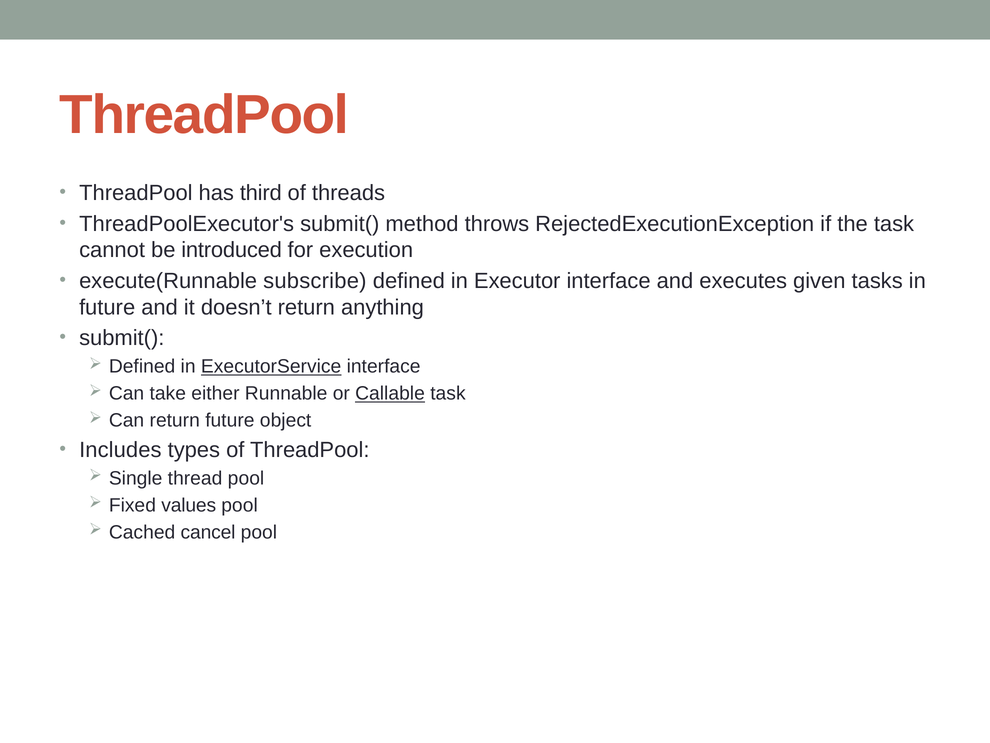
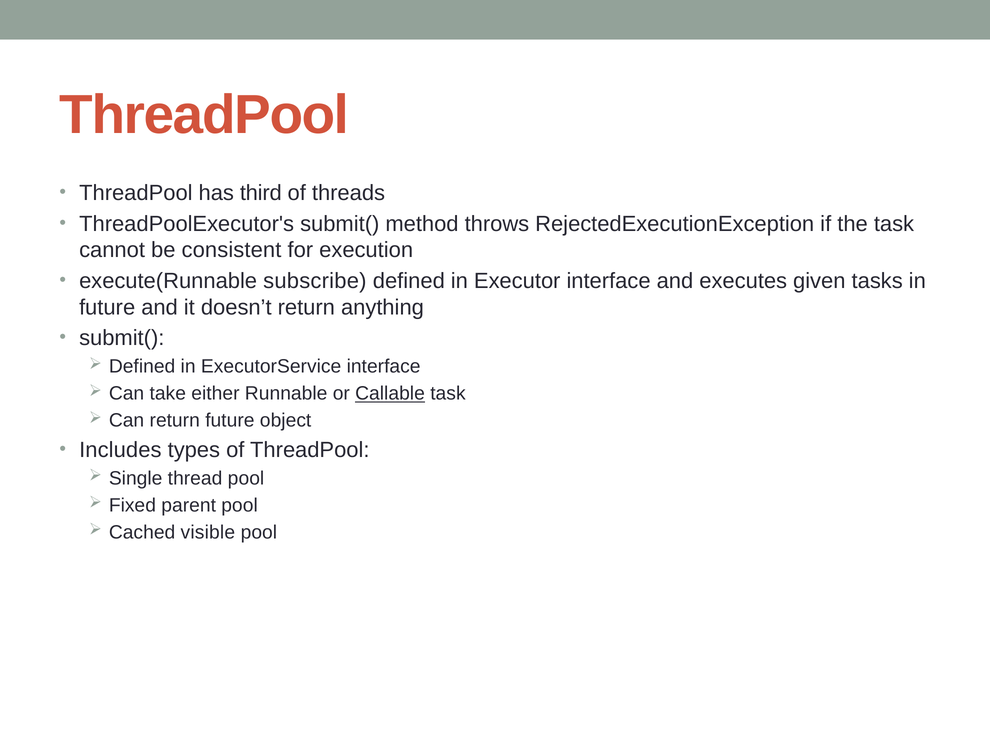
introduced: introduced -> consistent (231, 250)
ExecutorService underline: present -> none (271, 366)
values: values -> parent (189, 505)
cancel: cancel -> visible (208, 532)
